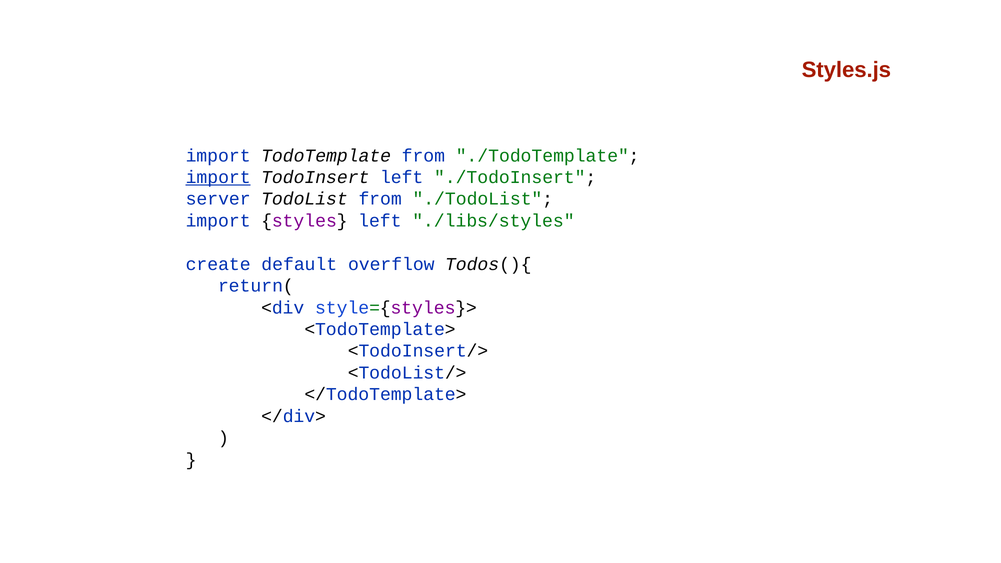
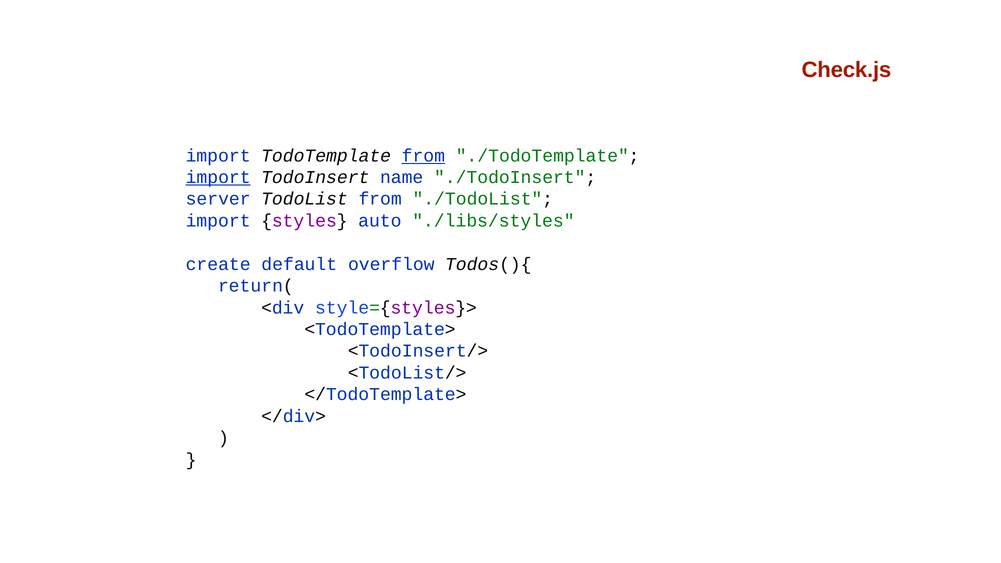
Styles.js: Styles.js -> Check.js (846, 70)
from underline: none -> present (423, 156)
TodoInsert left: left -> name (402, 177)
styles left: left -> auto (380, 221)
